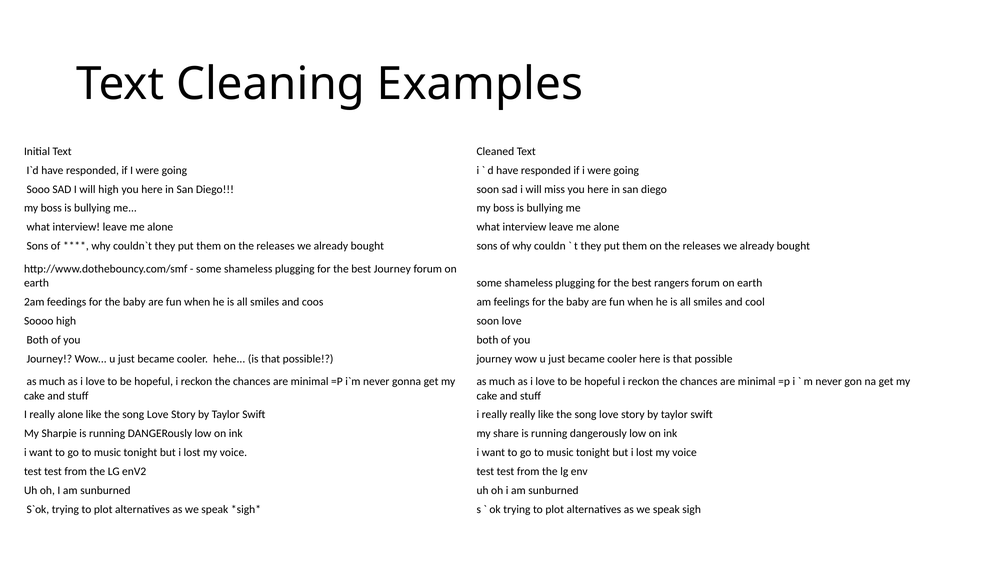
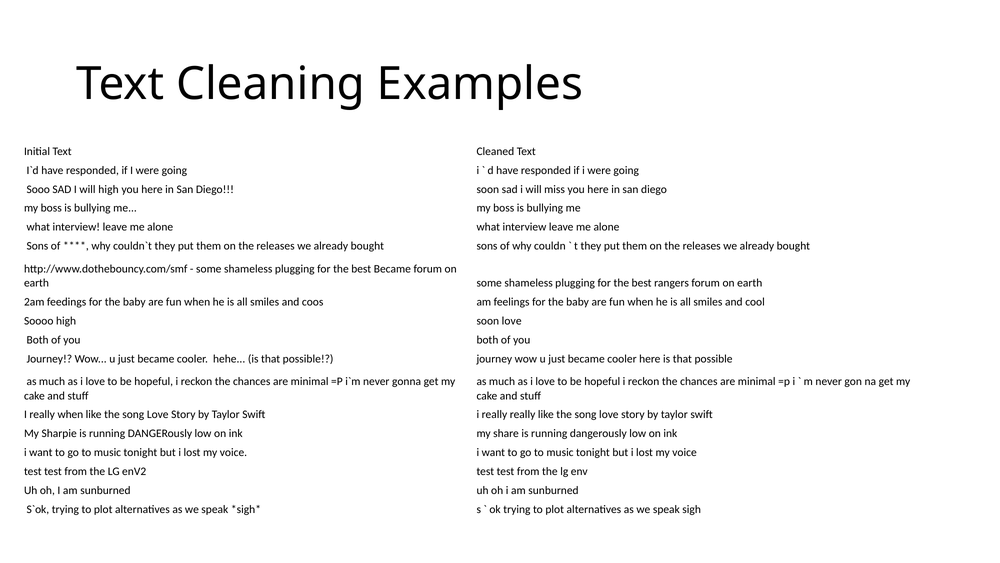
best Journey: Journey -> Became (392, 269)
really alone: alone -> when (70, 414)
